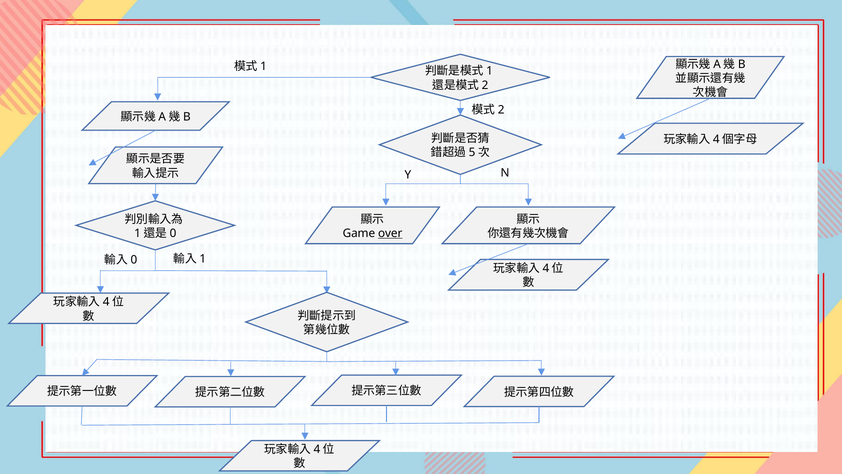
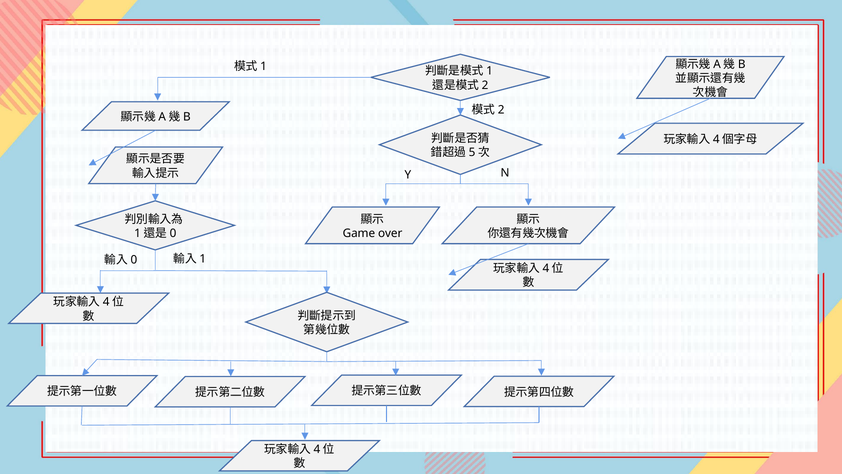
over underline: present -> none (390, 233)
